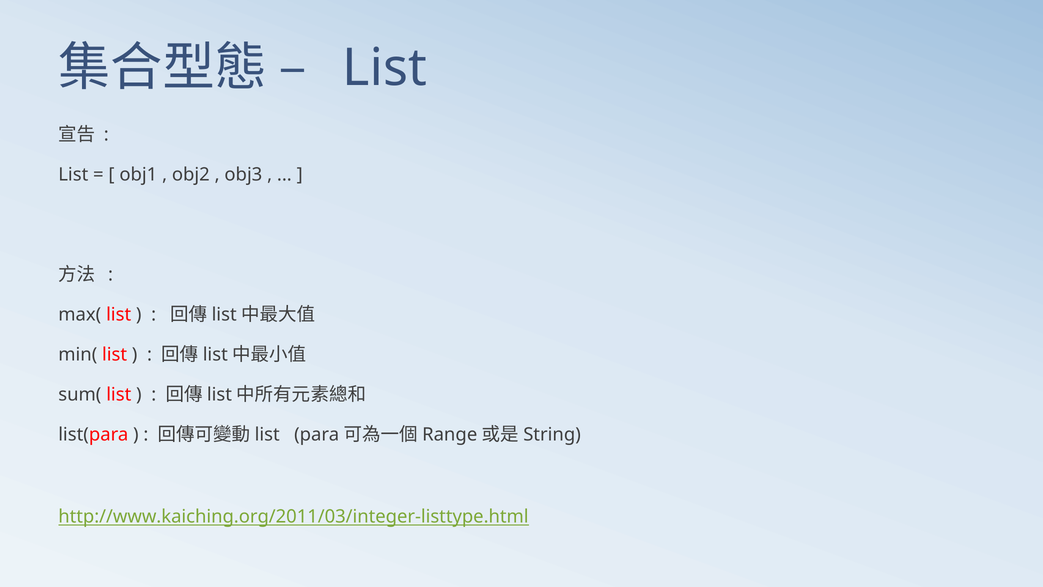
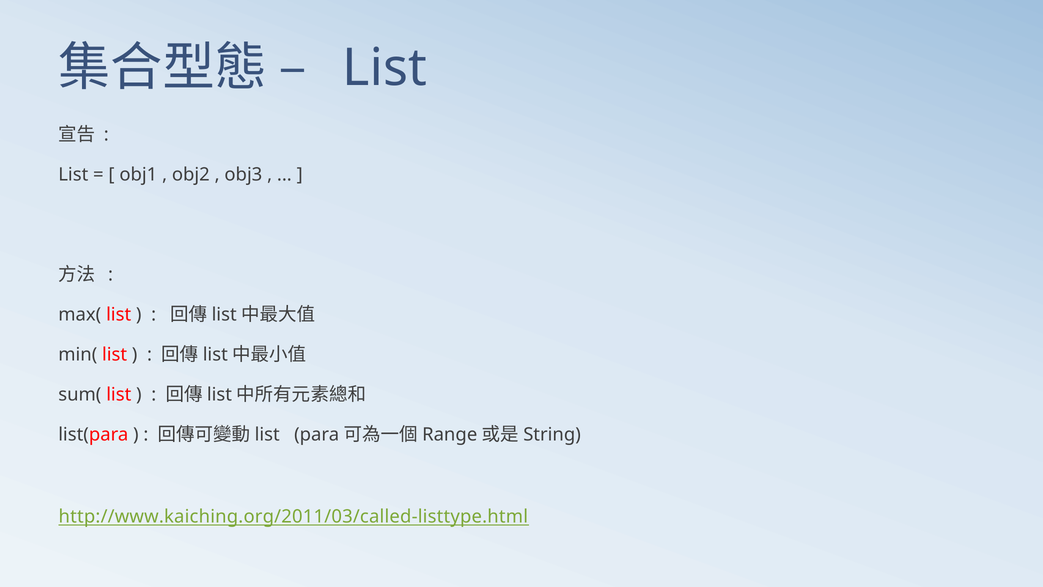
http://www.kaiching.org/2011/03/integer-listtype.html: http://www.kaiching.org/2011/03/integer-listtype.html -> http://www.kaiching.org/2011/03/called-listtype.html (293, 516)
